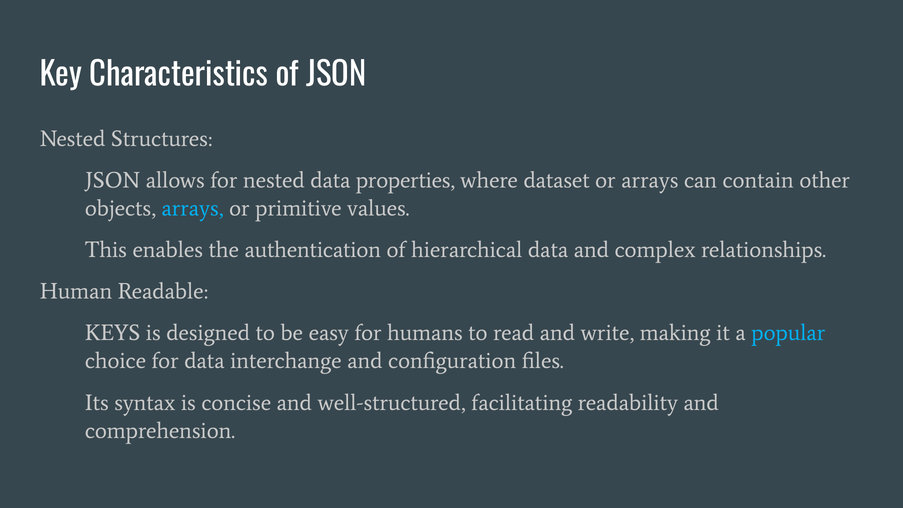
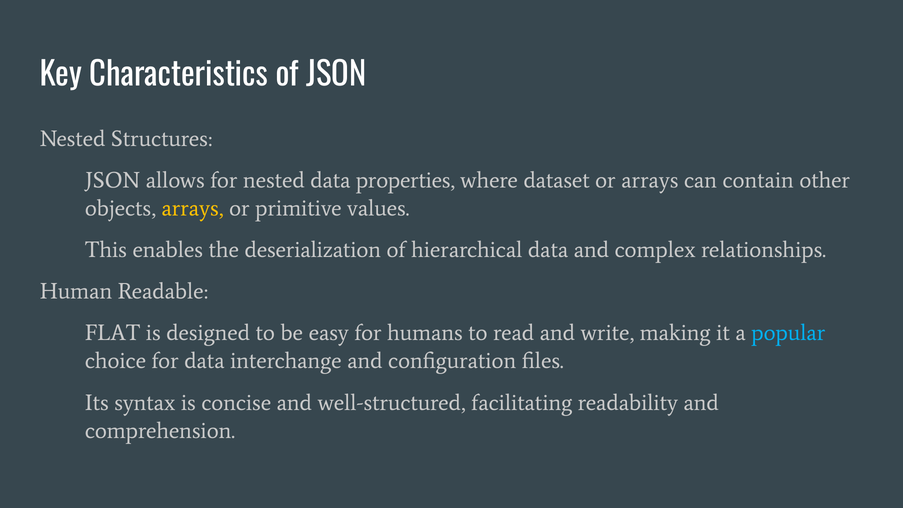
arrays colour: light blue -> yellow (193, 208)
authentication: authentication -> deserialization (313, 250)
KEYS: KEYS -> FLAT (113, 333)
